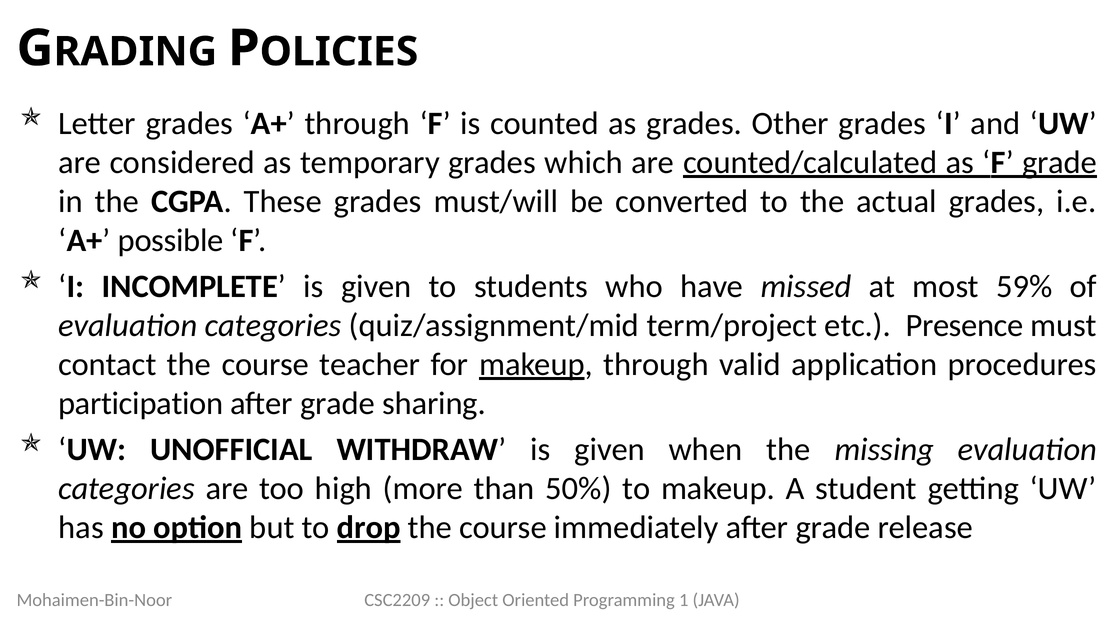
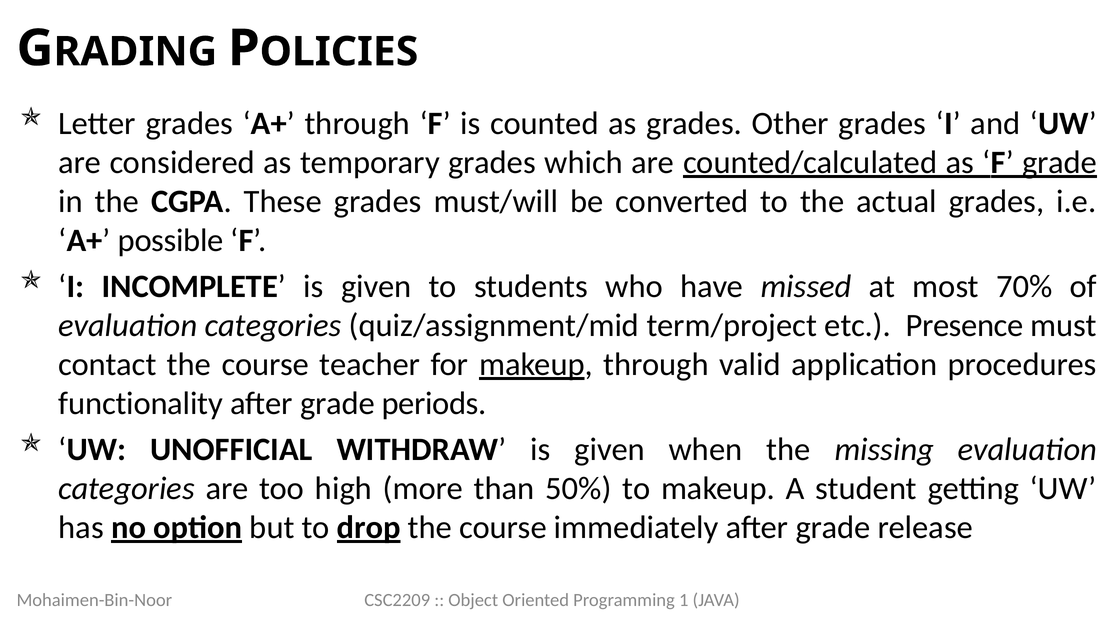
59%: 59% -> 70% (1024, 286)
participation: participation -> functionality (141, 404)
sharing: sharing -> periods (434, 404)
